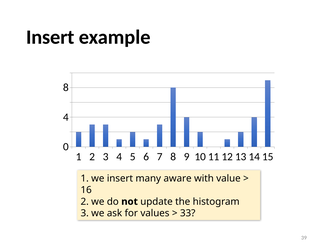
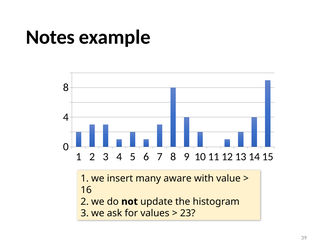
Insert: Insert -> Notes (50, 37)
33: 33 -> 23 (188, 214)
